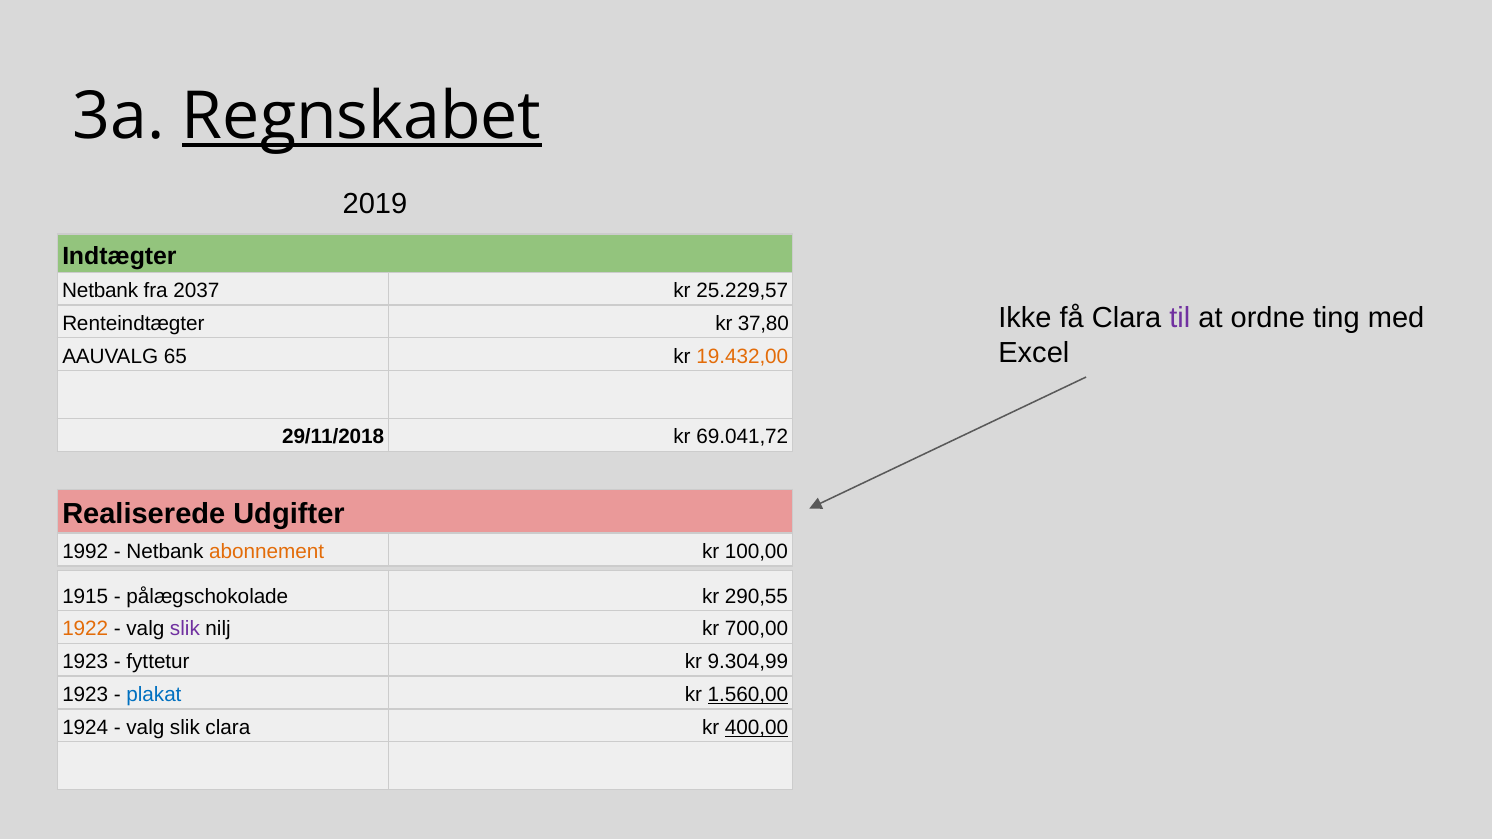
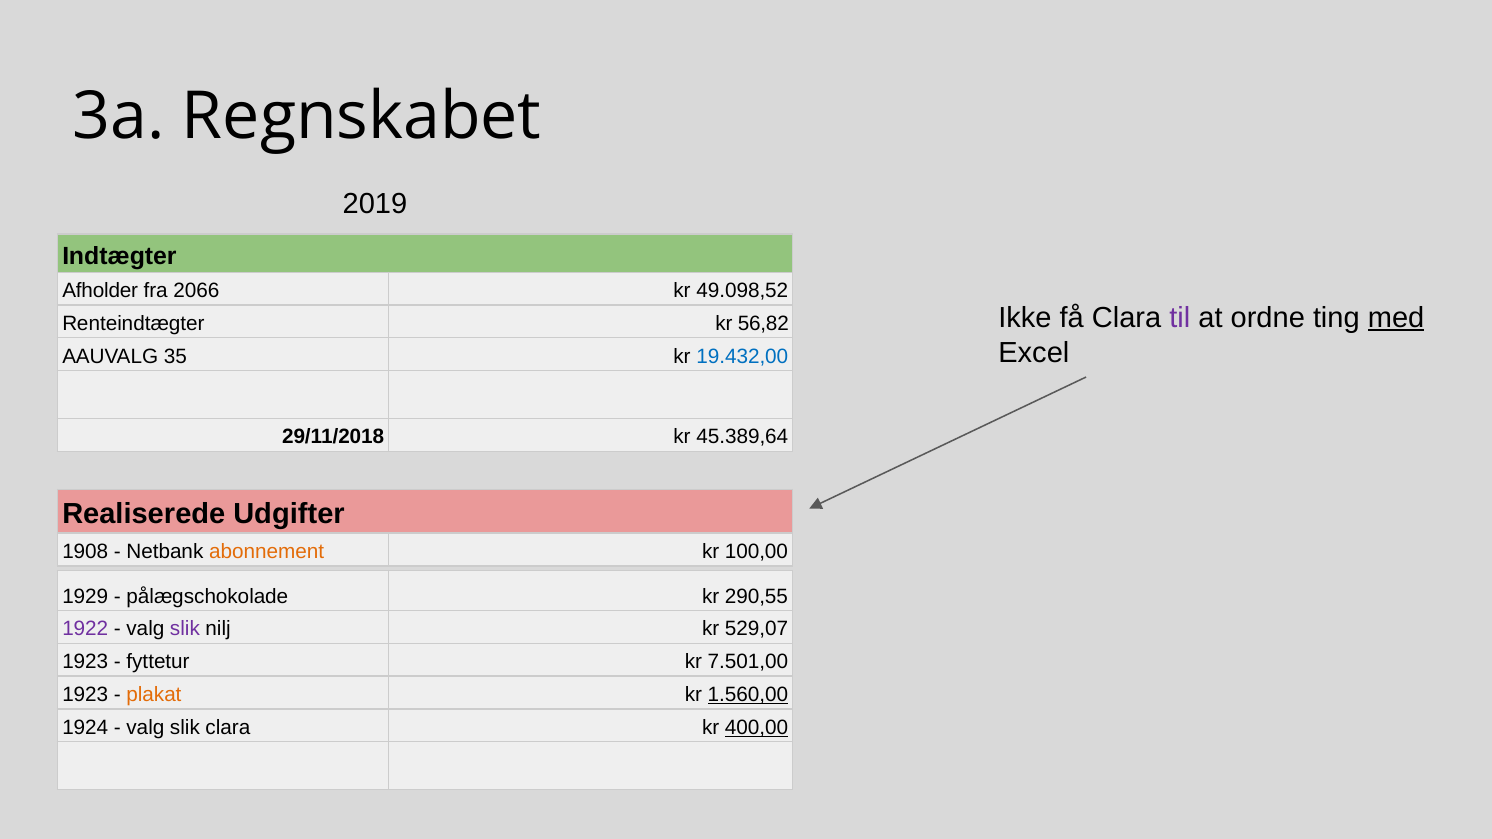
Regnskabet underline: present -> none (362, 117)
Netbank: Netbank -> Afholder (100, 291)
2037: 2037 -> 2066 (196, 291)
25.229,57: 25.229,57 -> 49.098,52 (742, 291)
med underline: none -> present (1396, 318)
37,80: 37,80 -> 56,82 (763, 324)
65: 65 -> 35 (175, 356)
19.432,00 colour: orange -> blue (742, 356)
69.041,72: 69.041,72 -> 45.389,64 (742, 437)
1992: 1992 -> 1908 (85, 552)
1915: 1915 -> 1929 (85, 596)
1922 colour: orange -> purple (85, 629)
700,00: 700,00 -> 529,07 (756, 629)
9.304,99: 9.304,99 -> 7.501,00 (748, 662)
plakat colour: blue -> orange (154, 695)
